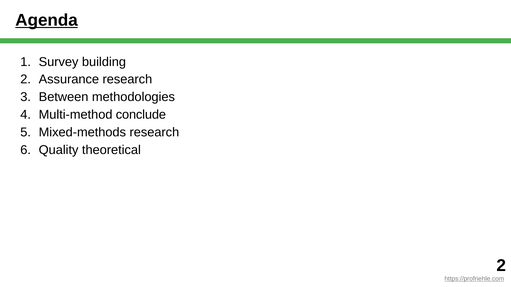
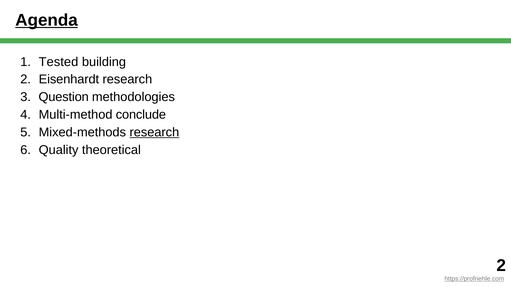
Survey: Survey -> Tested (59, 62)
Assurance: Assurance -> Eisenhardt (69, 80)
Between: Between -> Question (64, 97)
research underline: none -> present (154, 132)
